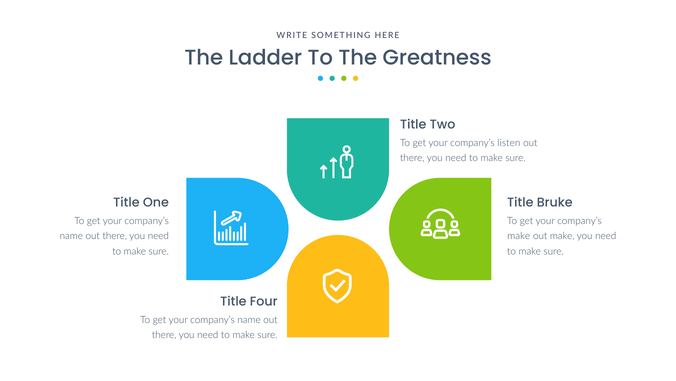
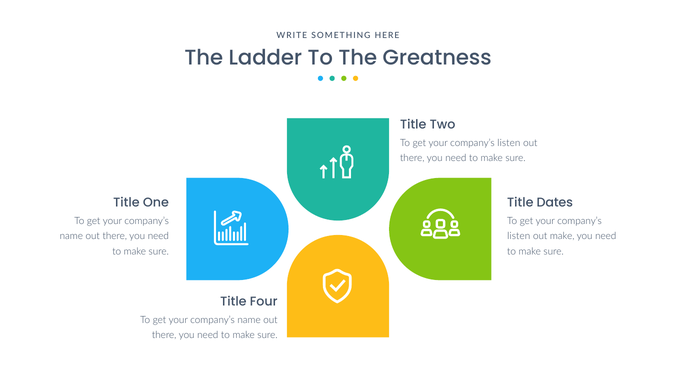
Bruke: Bruke -> Dates (555, 202)
make: make -> listen (519, 236)
